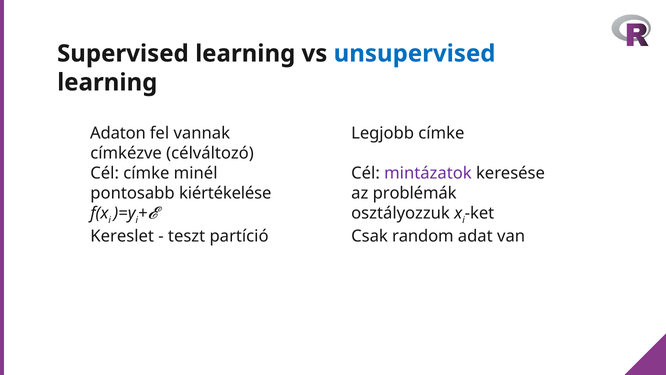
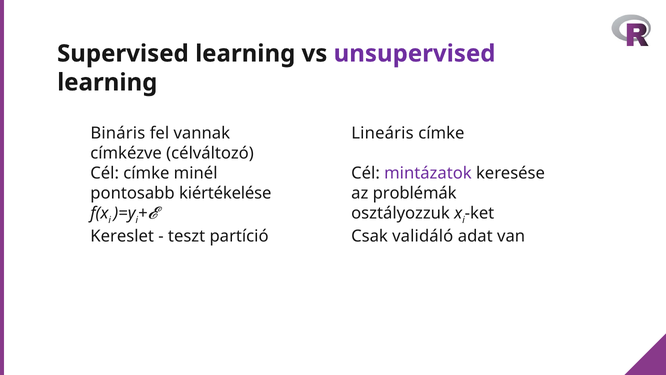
unsupervised colour: blue -> purple (415, 54)
Adaton: Adaton -> Bináris (118, 133)
Legjobb: Legjobb -> Lineáris (383, 133)
random: random -> validáló (423, 236)
